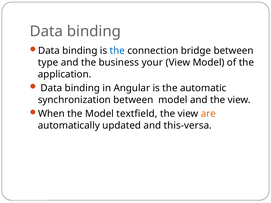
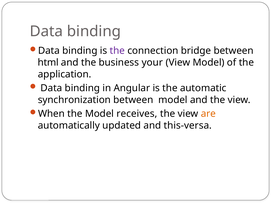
the colour: blue -> purple (117, 51)
type: type -> html (48, 63)
textfield: textfield -> receives (137, 114)
